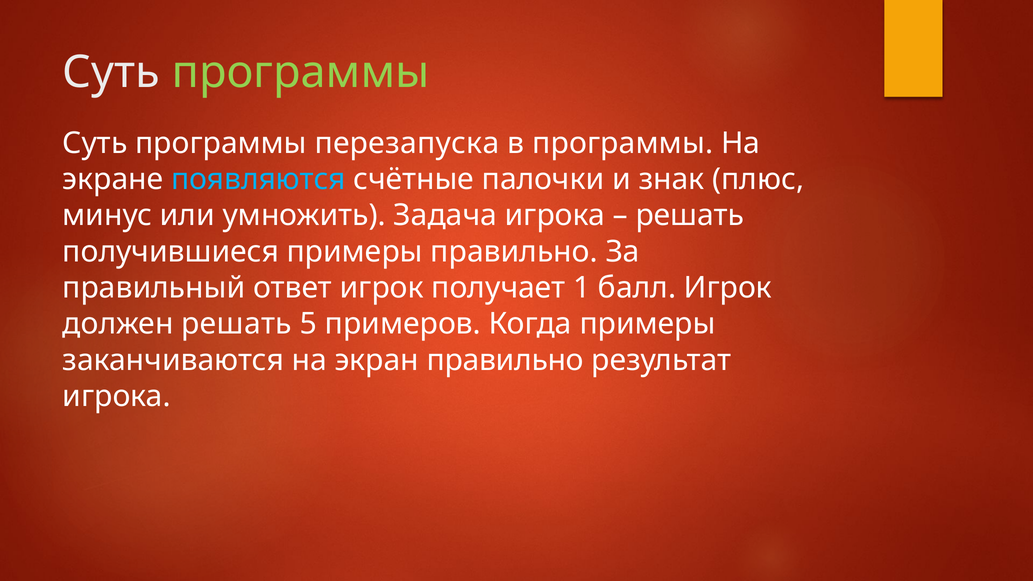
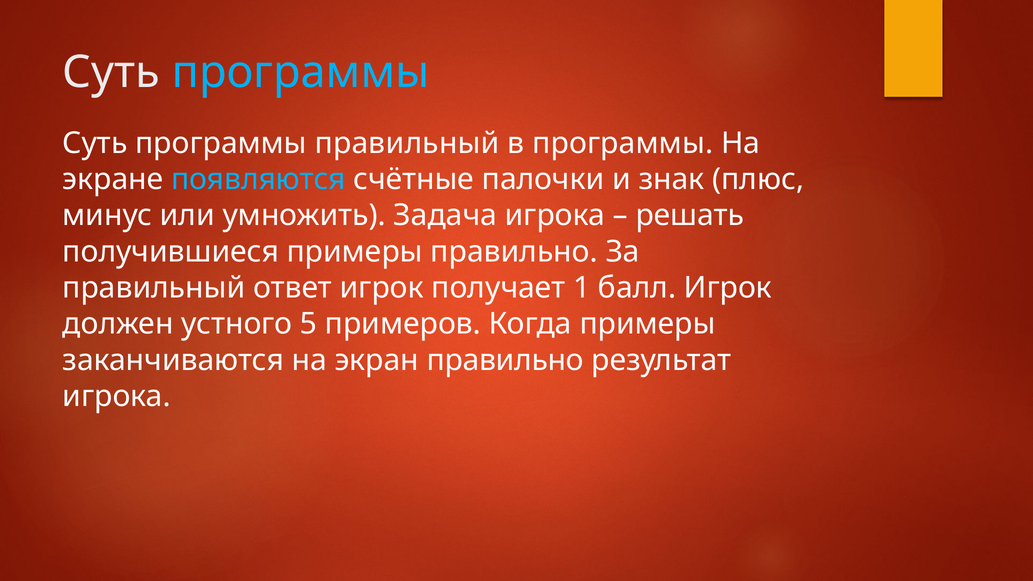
программы colour: light green -> light blue (301, 73)
программы перезапуска: перезапуска -> правильный (407, 143)
должен решать: решать -> устного (237, 324)
